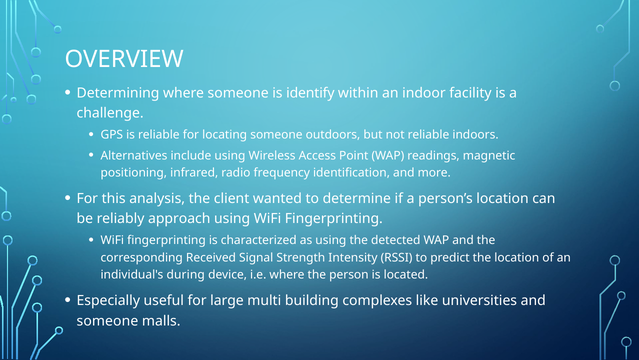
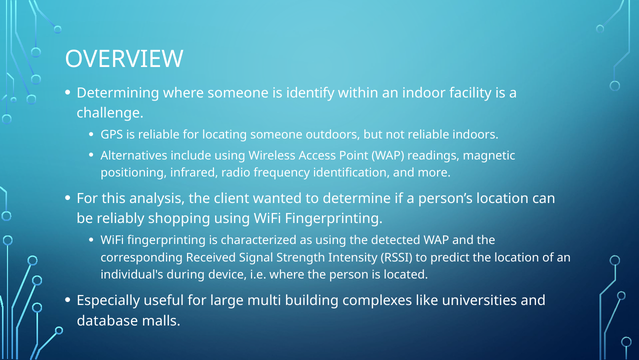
approach: approach -> shopping (179, 218)
someone: someone -> database (107, 320)
